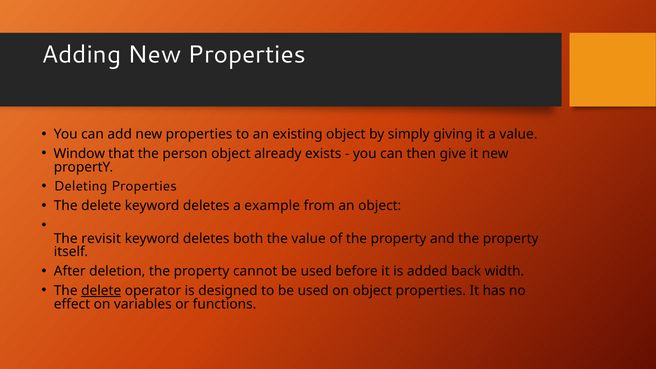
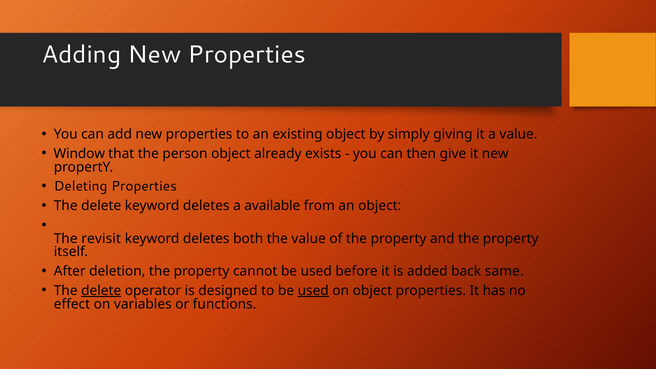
example: example -> available (272, 206)
width: width -> same (504, 271)
used underline: none -> present (313, 291)
